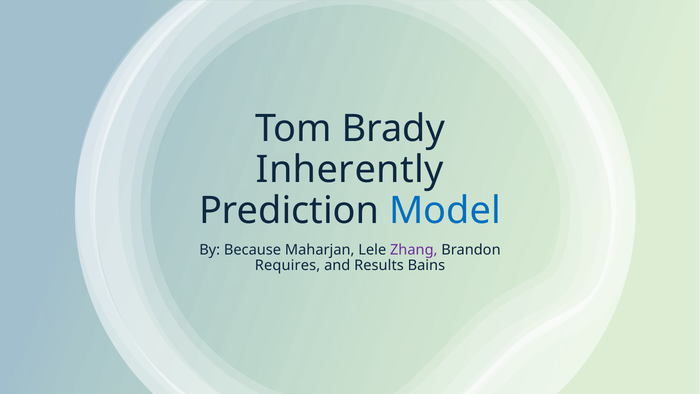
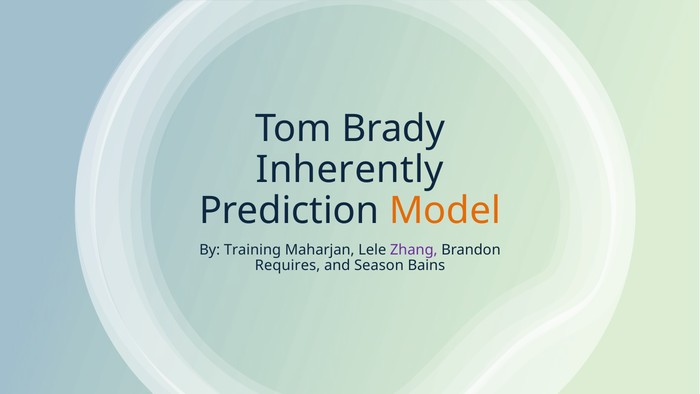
Model colour: blue -> orange (445, 211)
Because: Because -> Training (252, 250)
Results: Results -> Season (379, 265)
